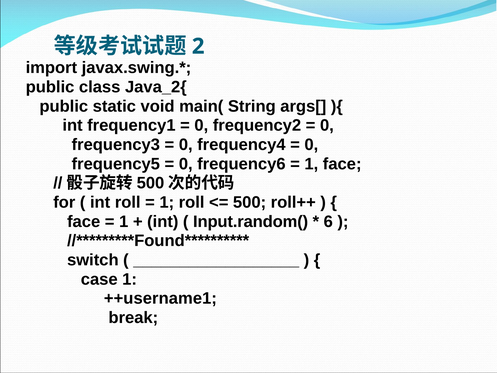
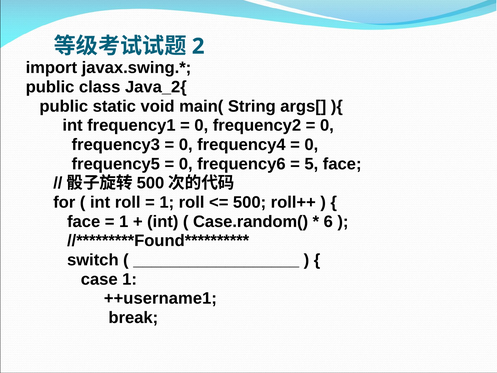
1: 1 -> 5 (311, 164)
Input.random(: Input.random( -> Case.random( (251, 221)
